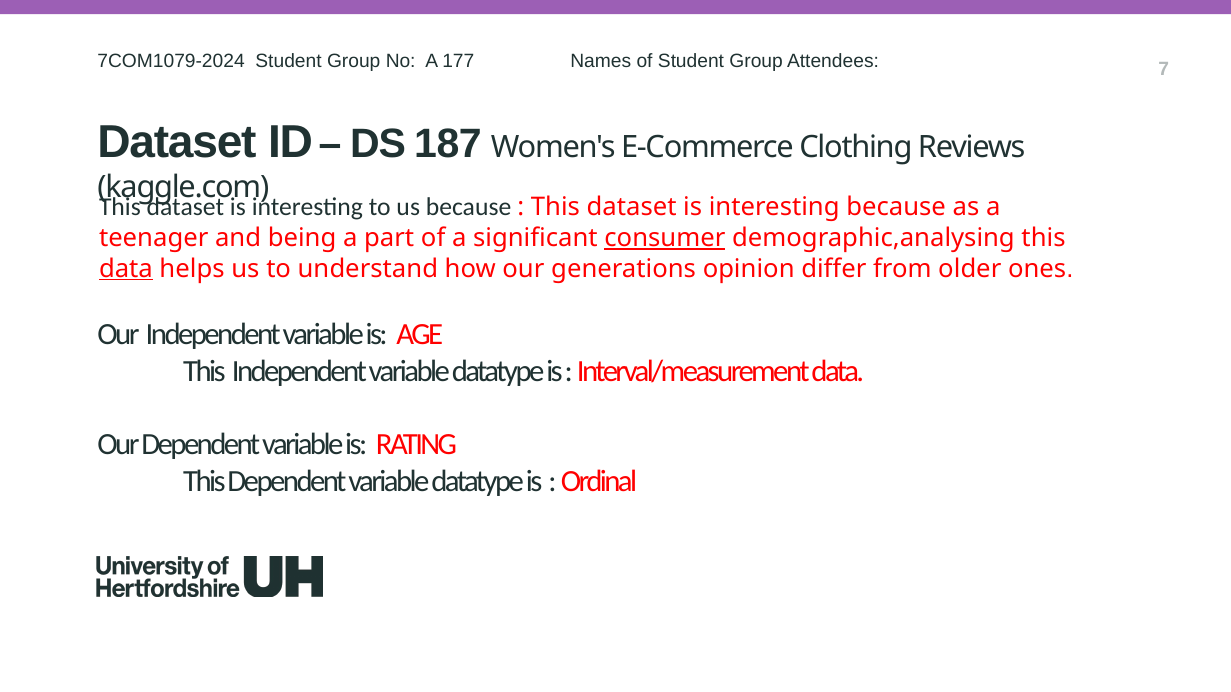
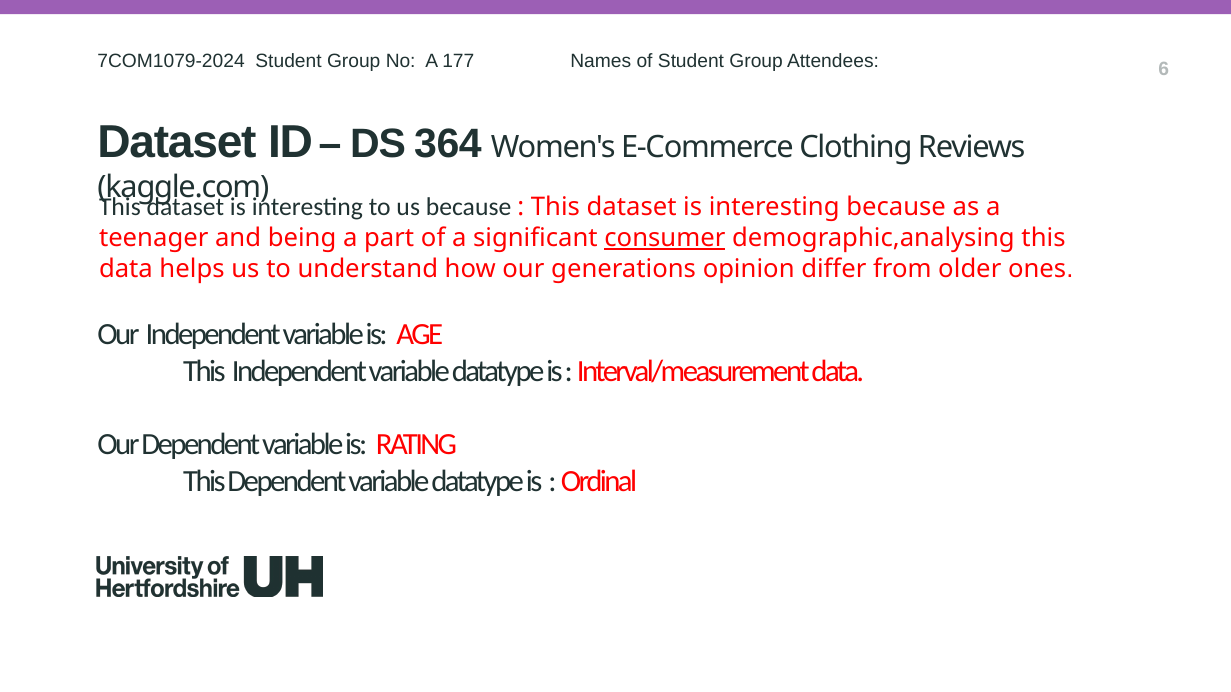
7: 7 -> 6 (1164, 69)
187: 187 -> 364 (448, 144)
data underline: present -> none (126, 269)
